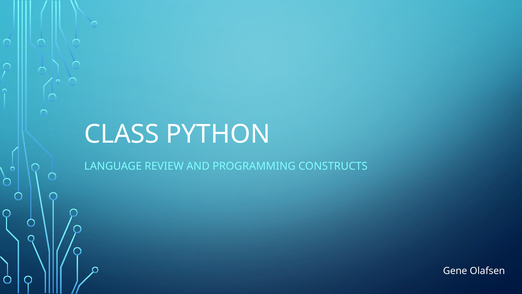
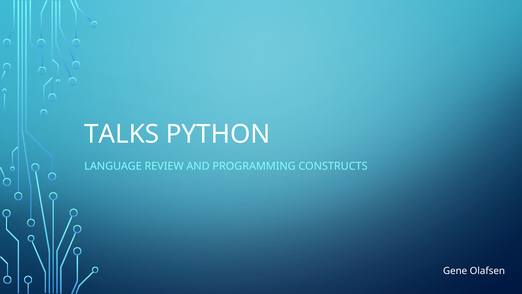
CLASS: CLASS -> TALKS (122, 134)
